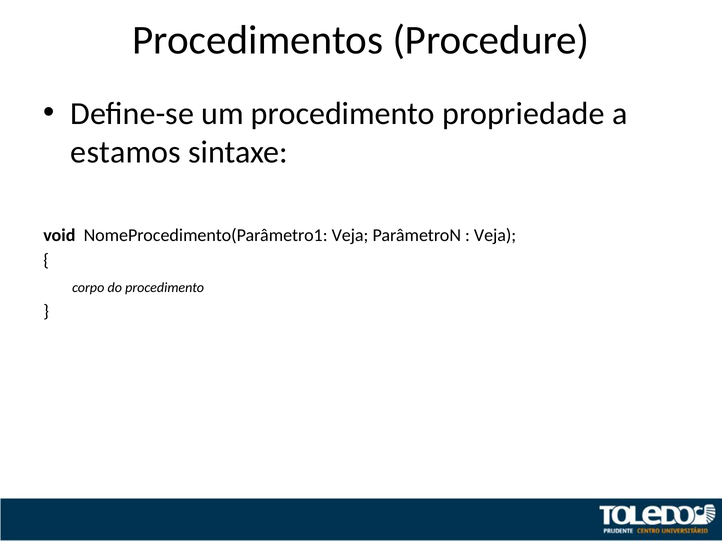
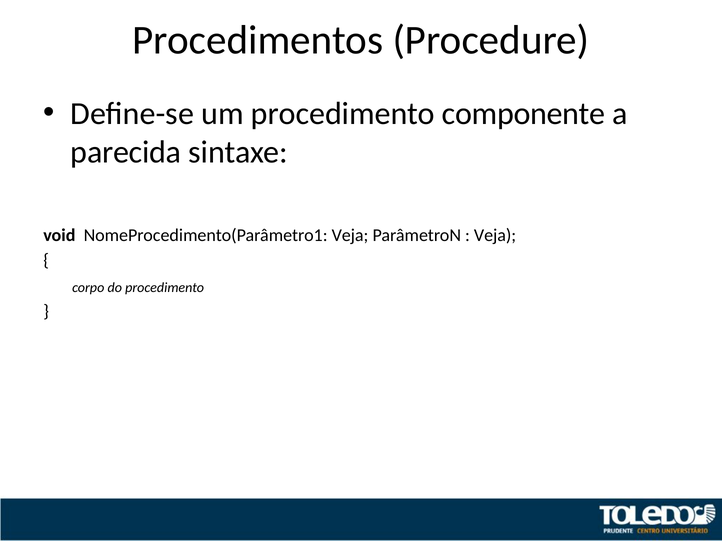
propriedade: propriedade -> componente (524, 114)
estamos: estamos -> parecida (126, 152)
